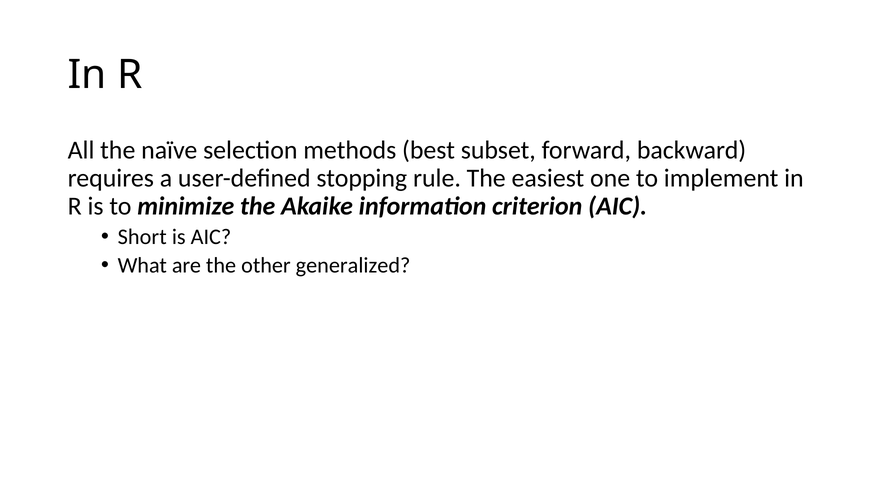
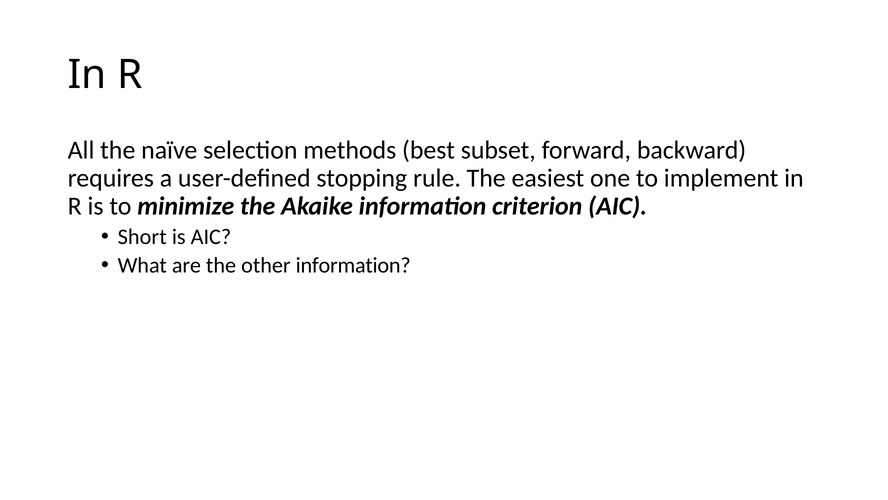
other generalized: generalized -> information (353, 265)
